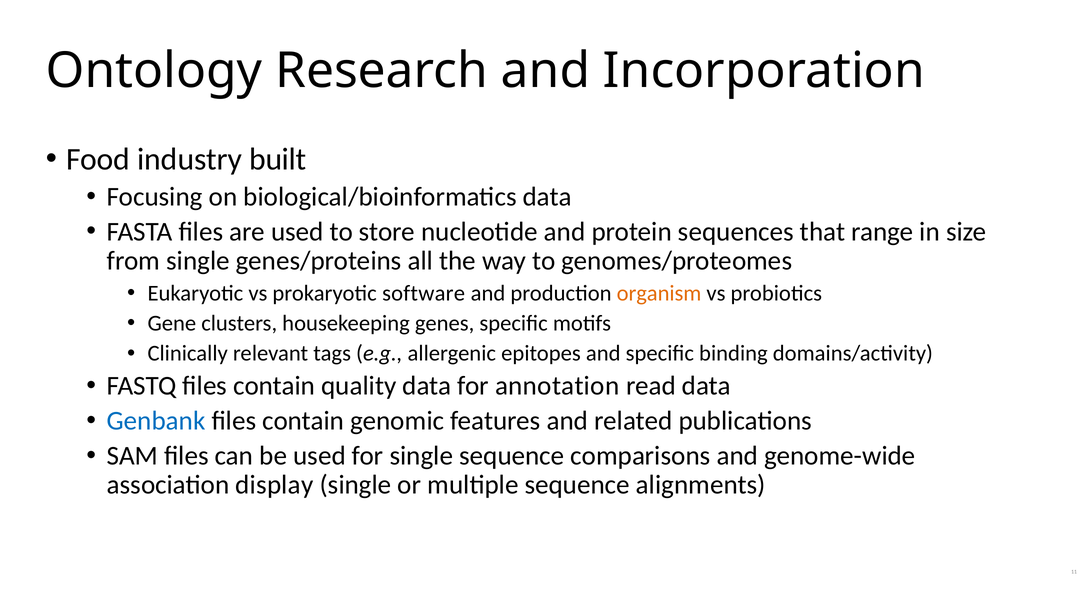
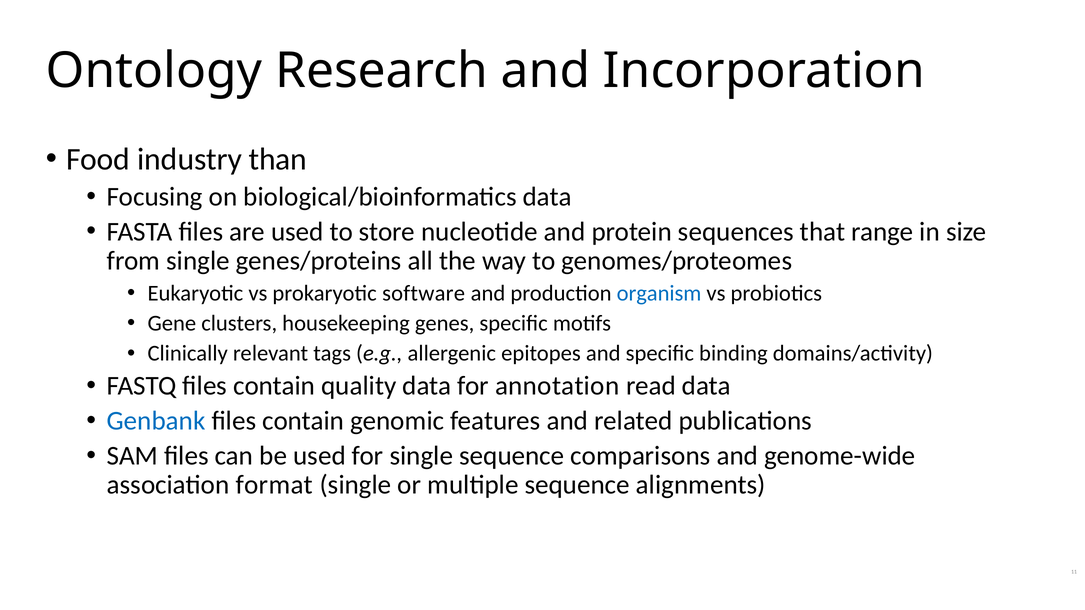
built: built -> than (278, 159)
organism colour: orange -> blue (659, 293)
display: display -> format (274, 485)
